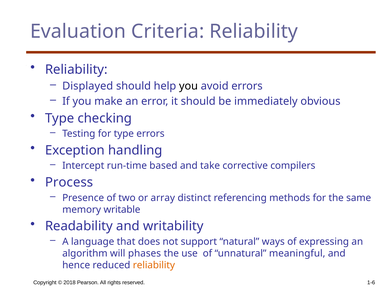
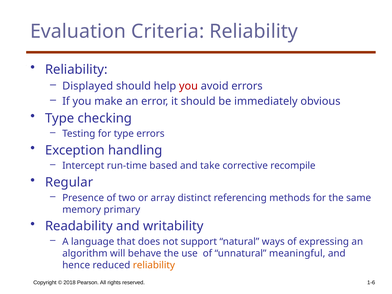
you colour: black -> red (188, 86)
compilers: compilers -> recompile (293, 166)
Process: Process -> Regular (69, 182)
writable: writable -> primary (122, 210)
phases: phases -> behave (145, 253)
